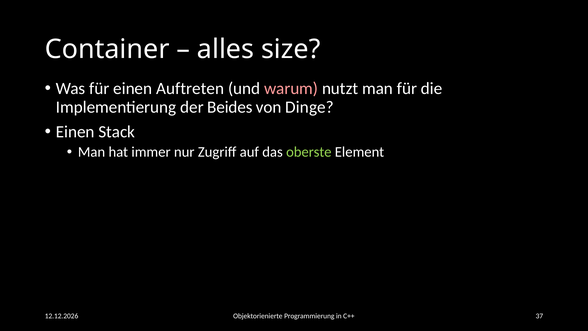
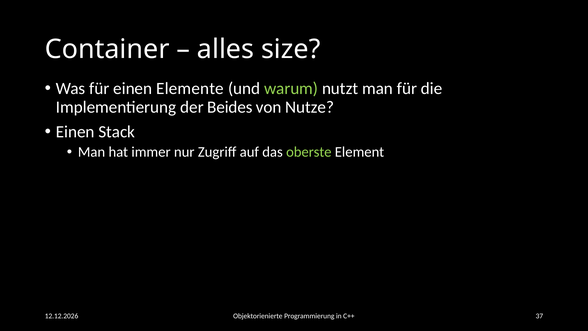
Auftreten: Auftreten -> Elemente (190, 89)
warum colour: pink -> light green (291, 89)
Dinge: Dinge -> Nutze (310, 107)
